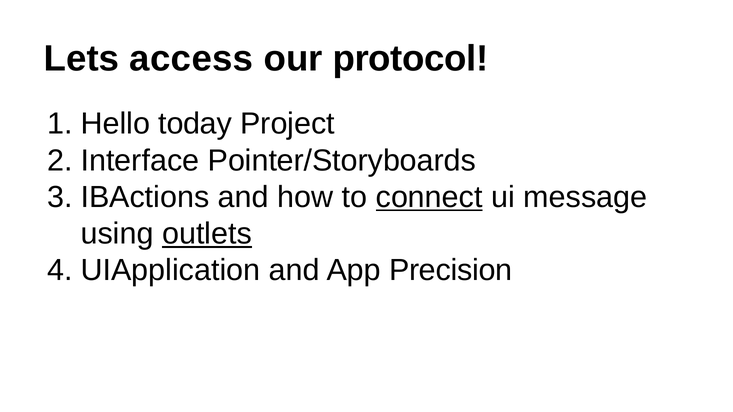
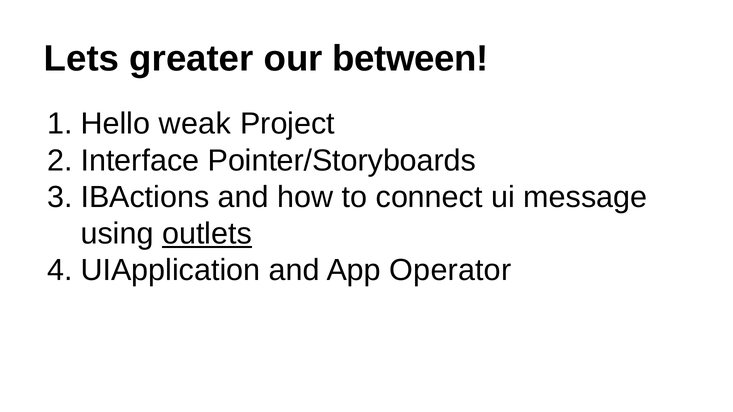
access: access -> greater (192, 58)
protocol: protocol -> between (410, 58)
today: today -> weak (195, 124)
connect underline: present -> none (429, 197)
Precision: Precision -> Operator (450, 271)
